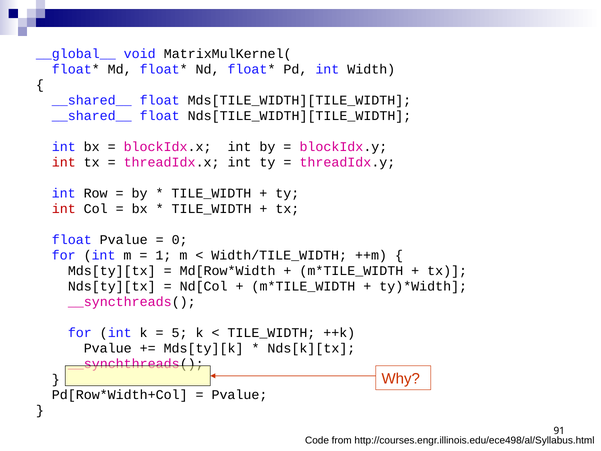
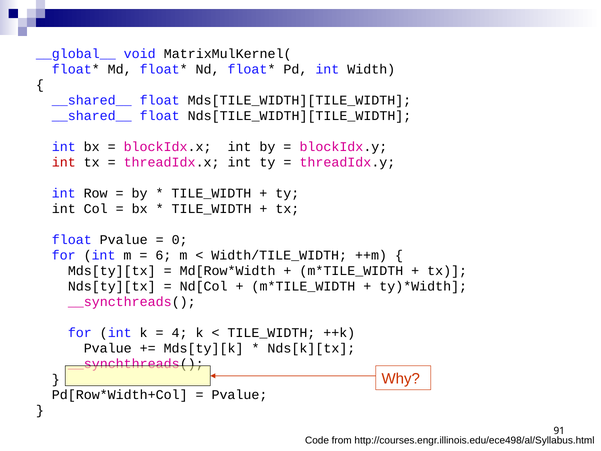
int colour: red -> black (64, 209)
1: 1 -> 6 (163, 255)
5: 5 -> 4 (180, 333)
